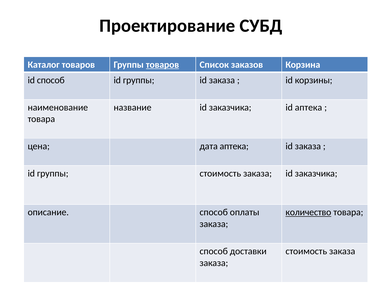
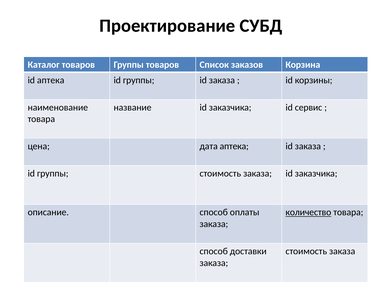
товаров underline: present -> none (162, 65)
id способ: способ -> аптека (51, 80)
id аптека: аптека -> сервис (309, 107)
